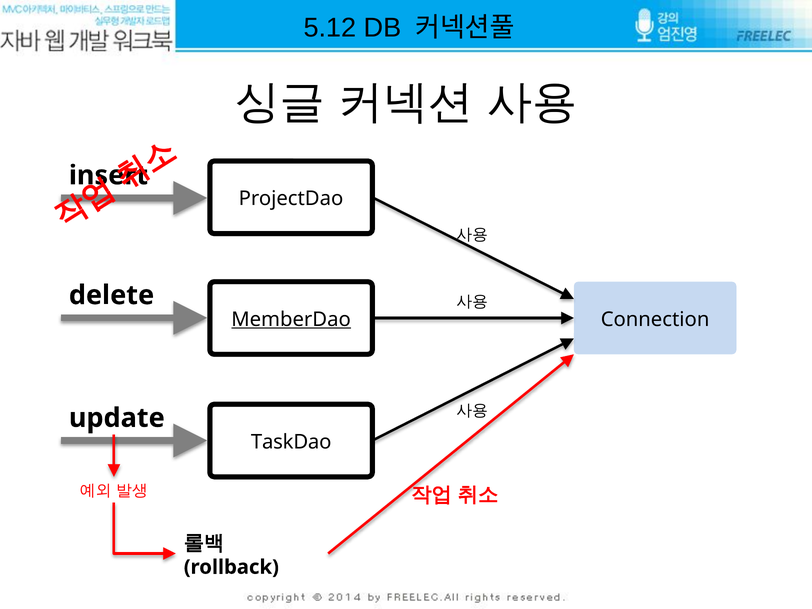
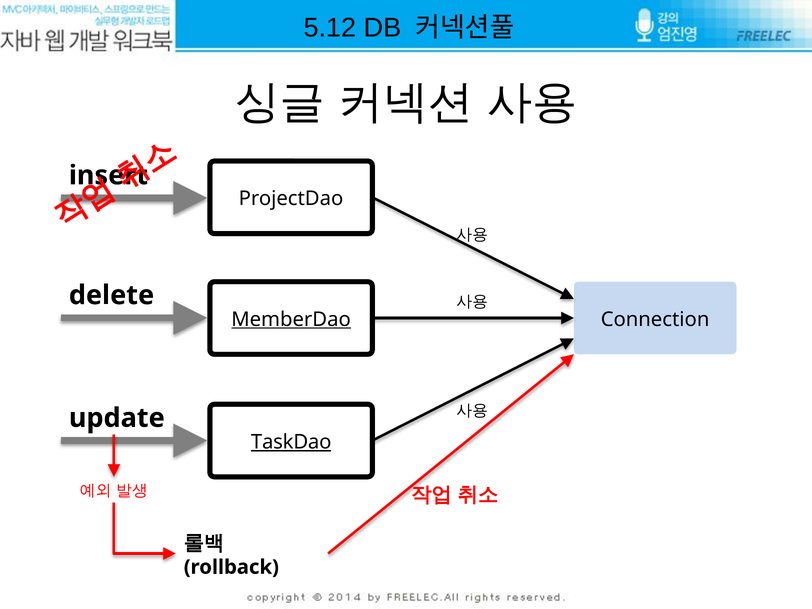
TaskDao underline: none -> present (291, 442)
